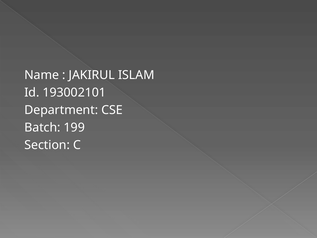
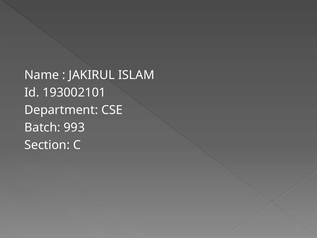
199: 199 -> 993 (74, 127)
